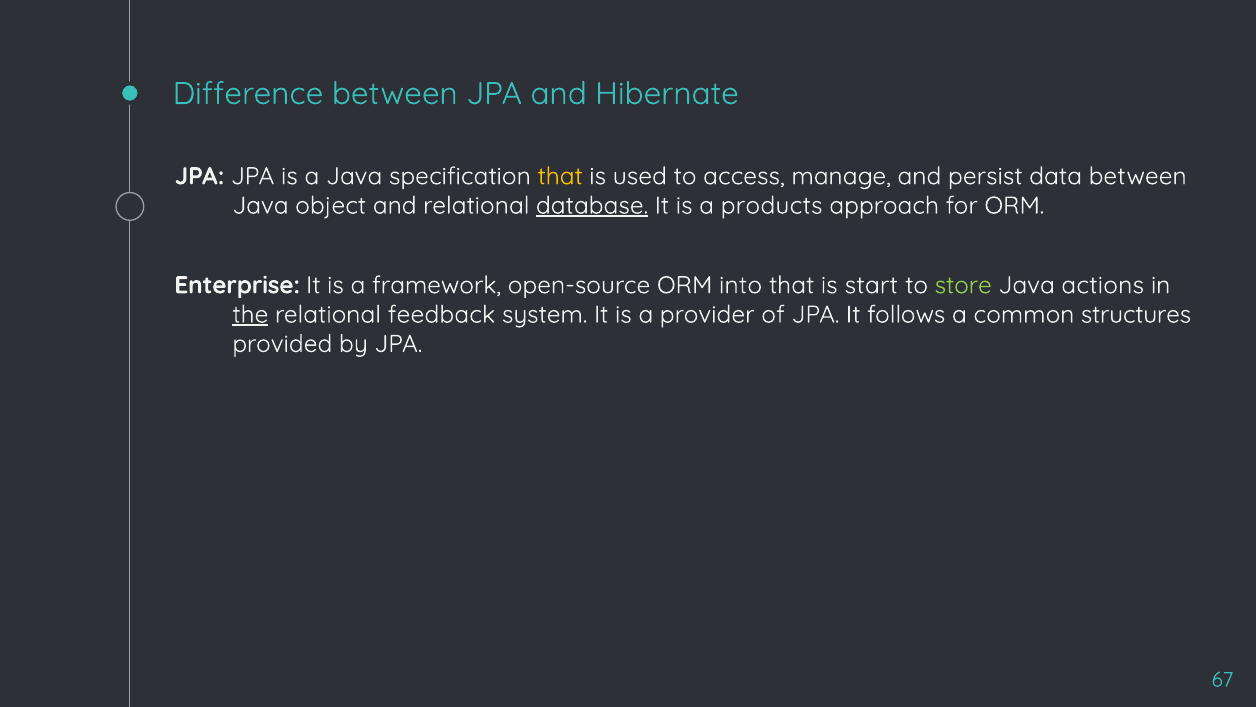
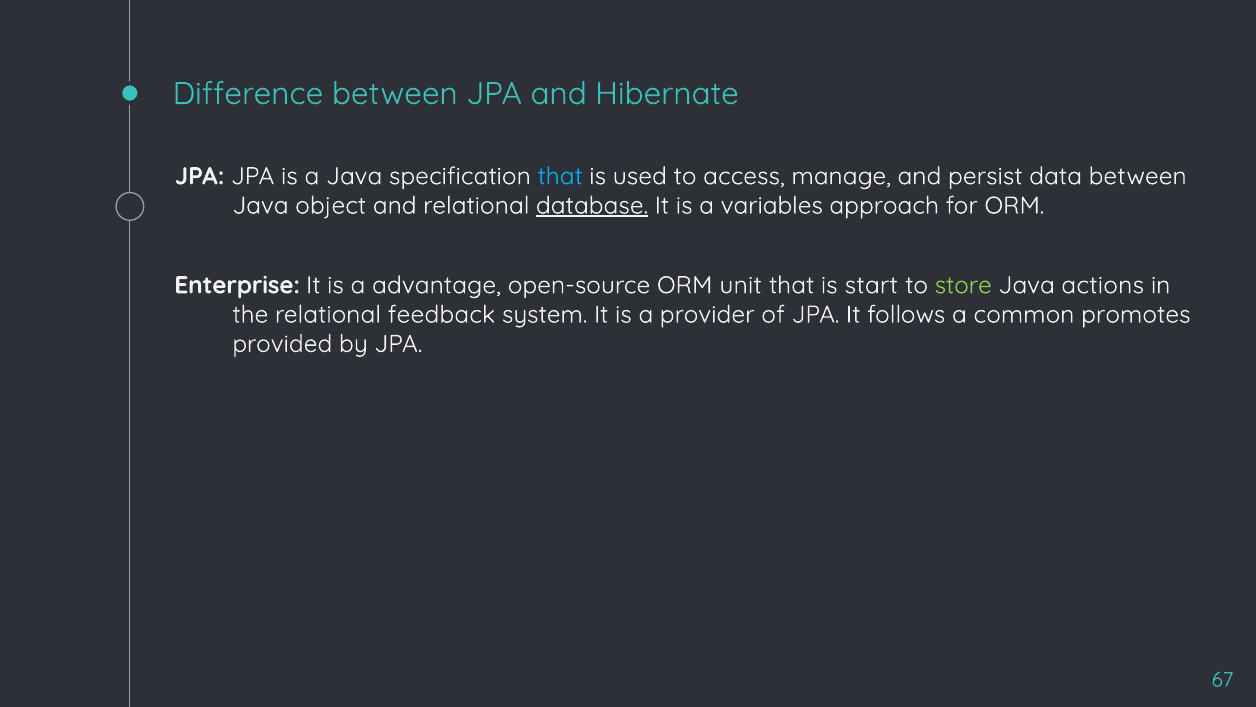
that colour: yellow -> light blue (560, 176)
products: products -> variables (772, 205)
framework: framework -> advantage (436, 285)
into: into -> unit (741, 285)
the underline: present -> none (250, 314)
structures: structures -> promotes (1136, 314)
